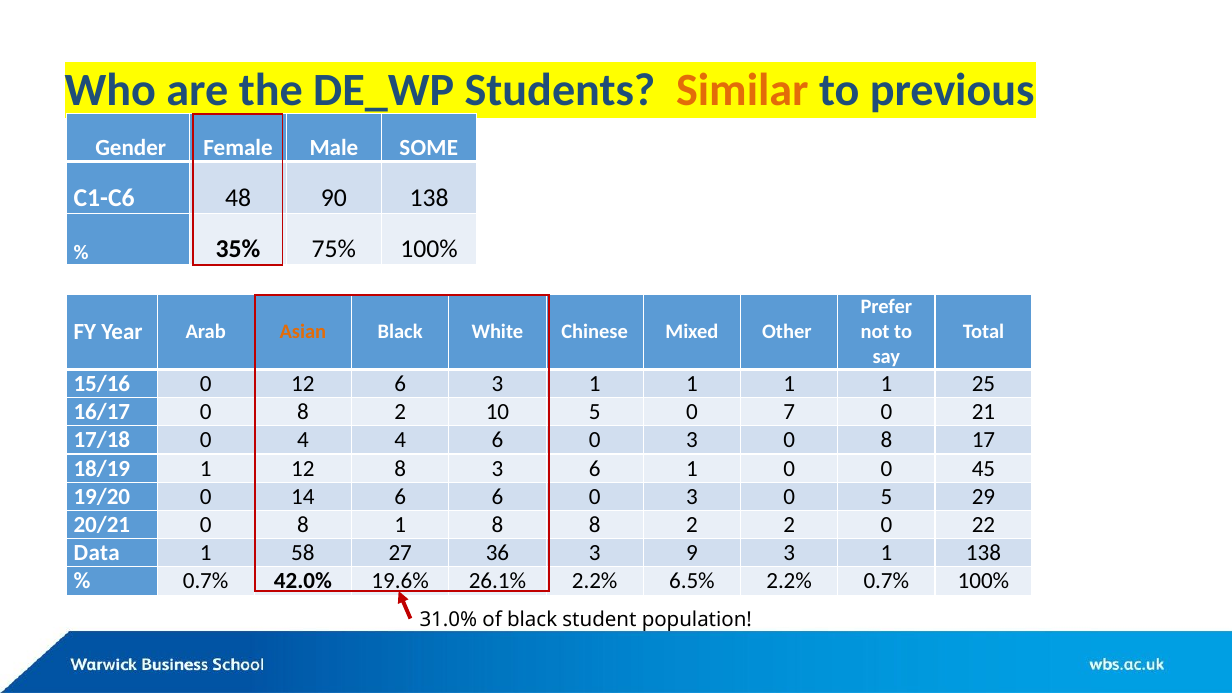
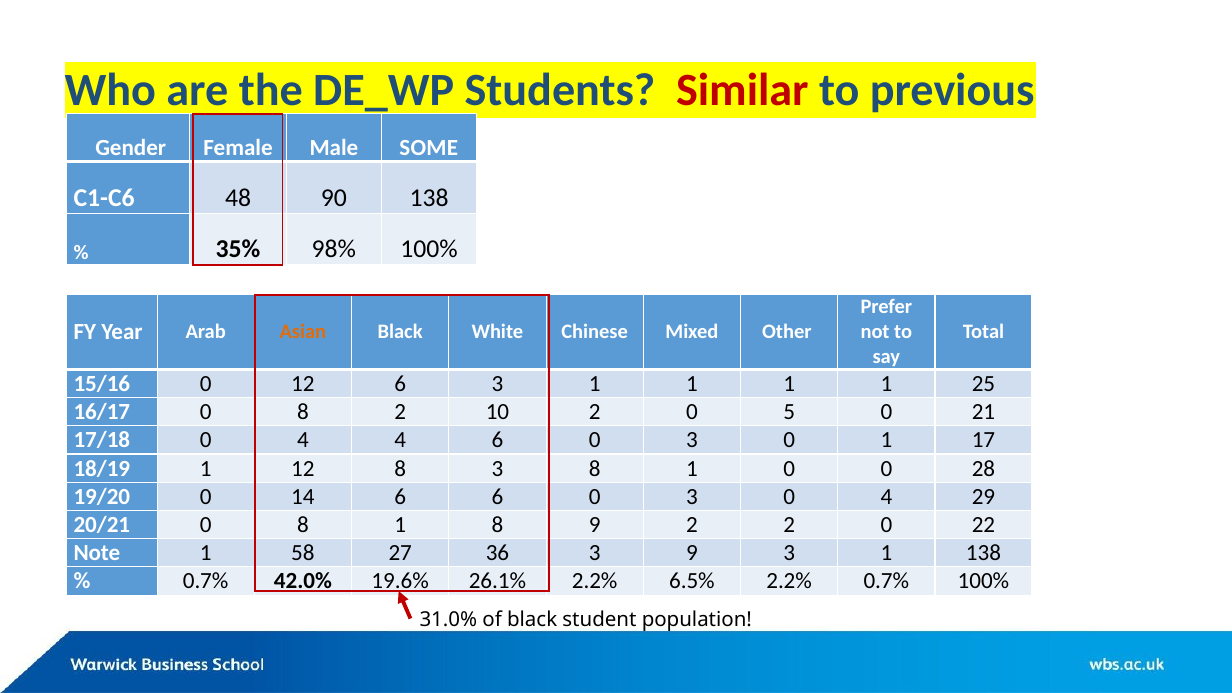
Similar colour: orange -> red (742, 91)
75%: 75% -> 98% (334, 249)
10 5: 5 -> 2 (595, 412)
7: 7 -> 5 (789, 412)
3 0 8: 8 -> 1 (886, 440)
3 6: 6 -> 8 (595, 468)
45: 45 -> 28 (983, 468)
3 0 5: 5 -> 4 (886, 497)
8 8: 8 -> 9 (595, 525)
Data: Data -> Note (97, 553)
